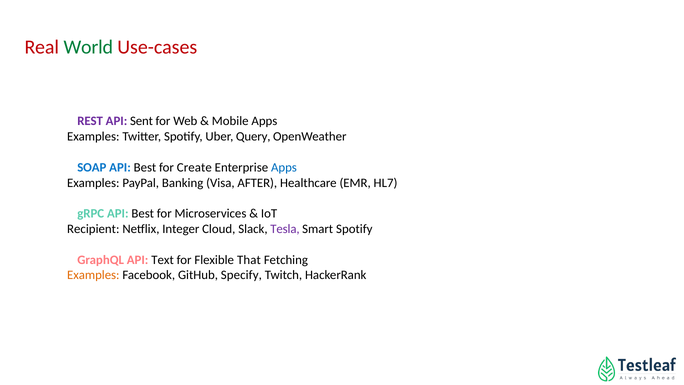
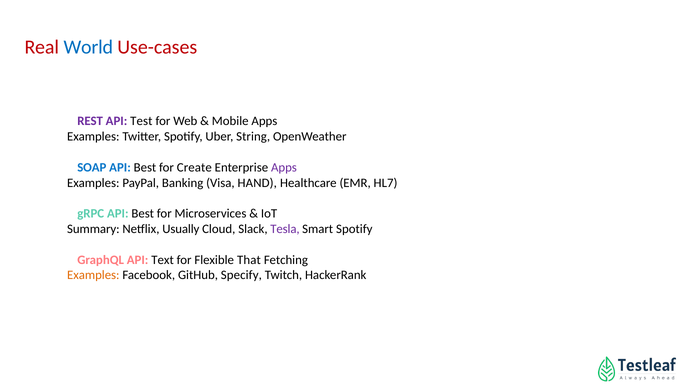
World colour: green -> blue (88, 47)
Sent: Sent -> Test (141, 121)
Query: Query -> String (253, 137)
Apps colour: blue -> purple (284, 167)
AFTER: AFTER -> HAND (257, 183)
Recipient: Recipient -> Summary (93, 229)
Integer: Integer -> Usually (181, 229)
